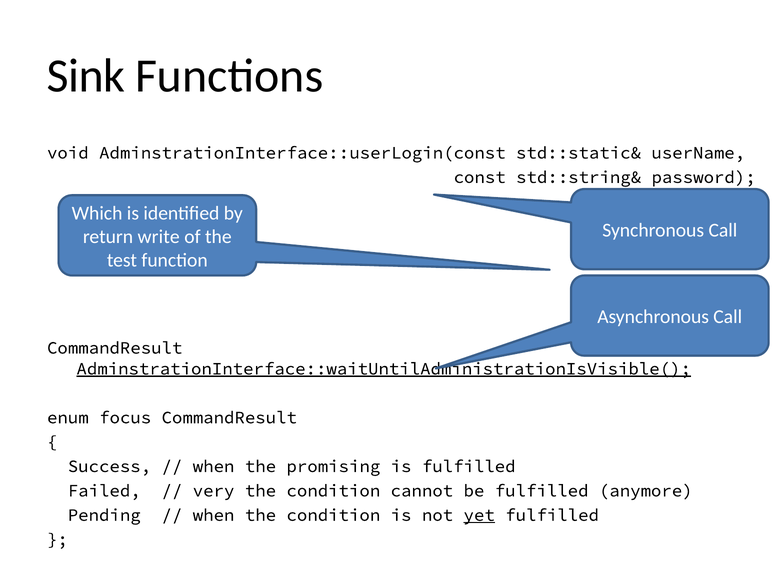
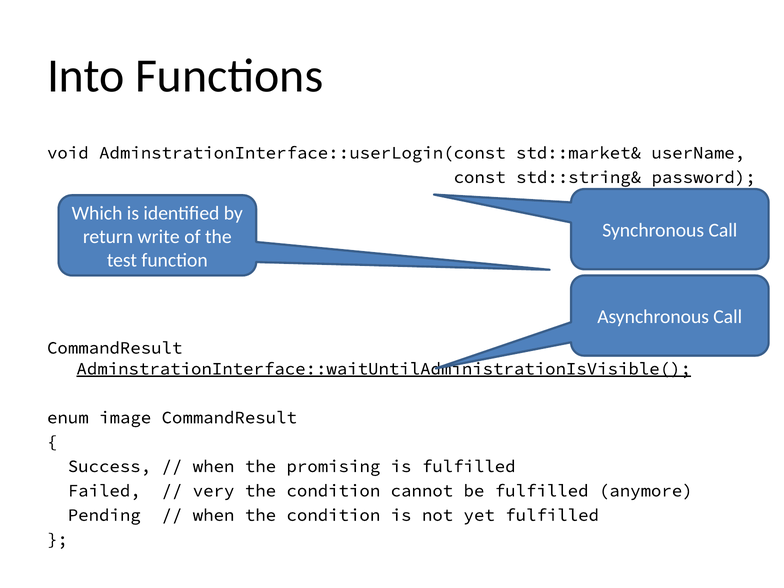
Sink: Sink -> Into (86, 76)
std::static&: std::static& -> std::market& (578, 153)
focus: focus -> image (125, 418)
yet underline: present -> none (479, 515)
